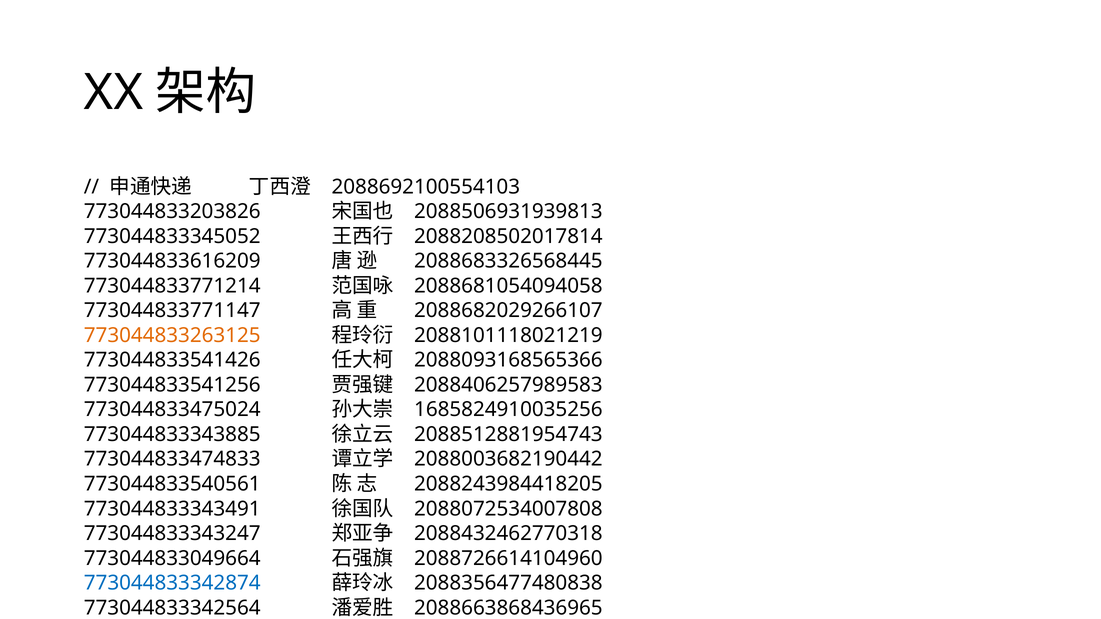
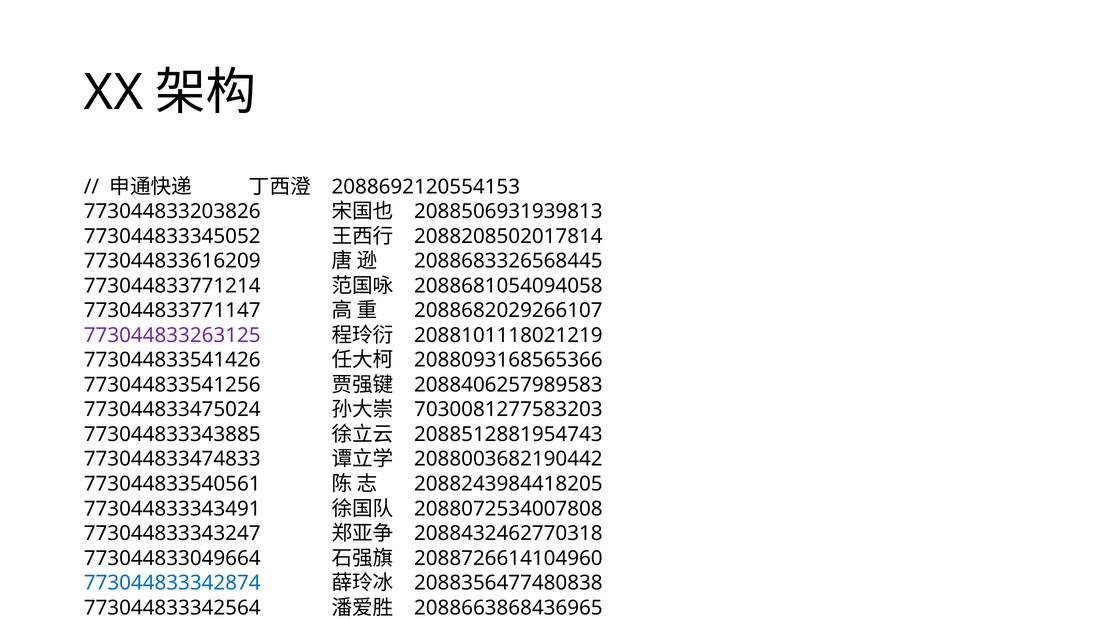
2088692100554103: 2088692100554103 -> 2088692120554153 (426, 187)
773044833263125 colour: orange -> purple (172, 336)
1685824910035256: 1685824910035256 -> 7030081277583203 (508, 410)
